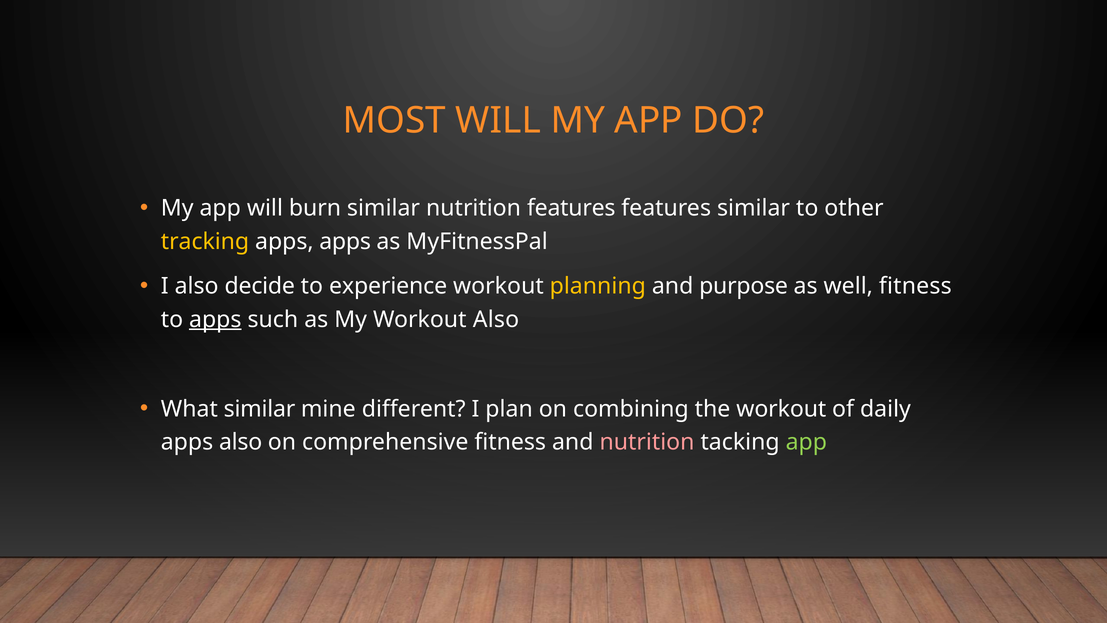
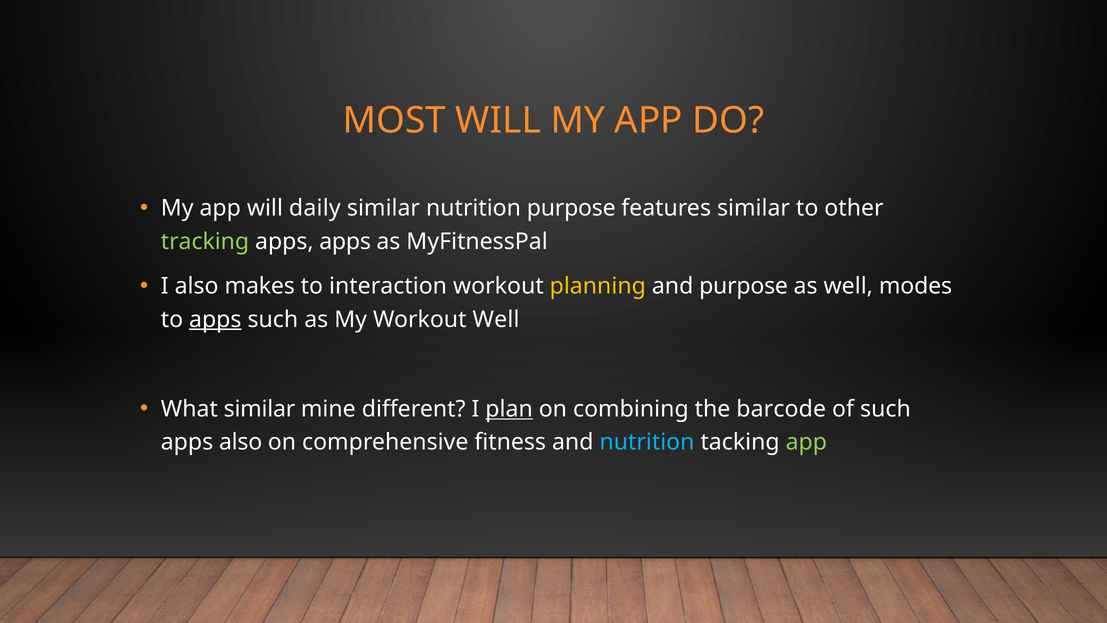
burn: burn -> daily (315, 208)
nutrition features: features -> purpose (571, 208)
tracking colour: yellow -> light green (205, 241)
decide: decide -> makes (260, 286)
experience: experience -> interaction (388, 286)
well fitness: fitness -> modes (916, 286)
Workout Also: Also -> Well (496, 319)
plan underline: none -> present (509, 409)
the workout: workout -> barcode (781, 409)
of daily: daily -> such (885, 409)
nutrition colour: pink -> light blue (647, 442)
